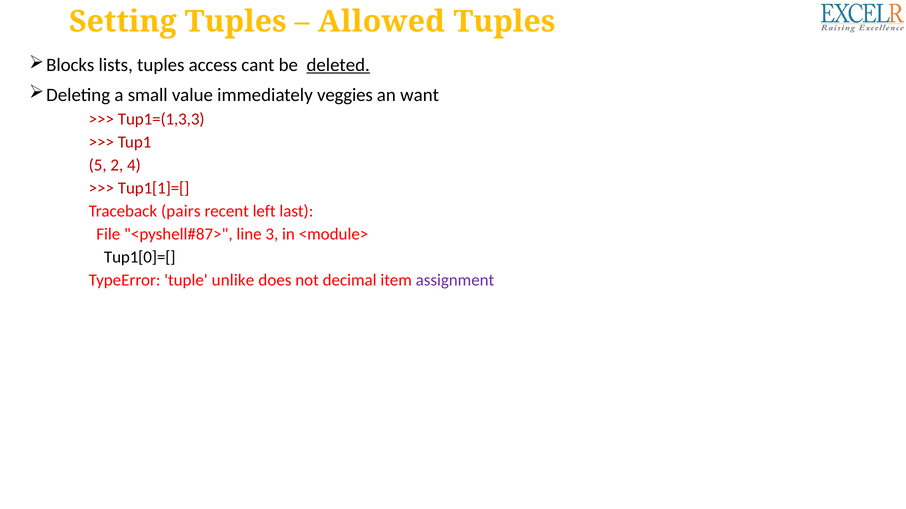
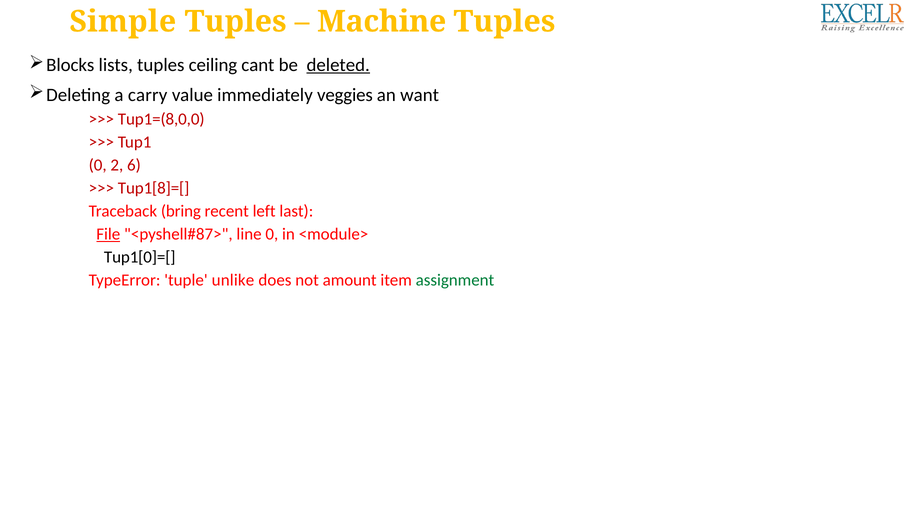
Setting: Setting -> Simple (123, 22)
Allowed: Allowed -> Machine (382, 22)
access: access -> ceiling (213, 65)
small: small -> carry (148, 95)
Tup1=(1,3,3: Tup1=(1,3,3 -> Tup1=(8,0,0 (161, 119)
5: 5 -> 0 (98, 165)
4: 4 -> 6 (134, 165)
Tup1[1]=[: Tup1[1]=[ -> Tup1[8]=[ (154, 188)
pairs: pairs -> bring (181, 211)
File underline: none -> present (108, 234)
line 3: 3 -> 0 (272, 234)
decimal: decimal -> amount (350, 280)
assignment colour: purple -> green (455, 280)
